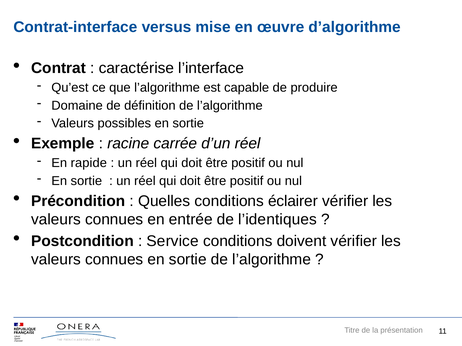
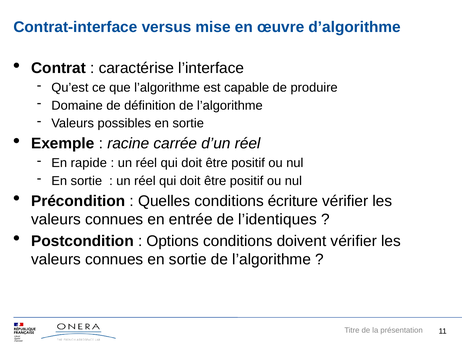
éclairer: éclairer -> écriture (293, 201)
Service: Service -> Options (173, 241)
